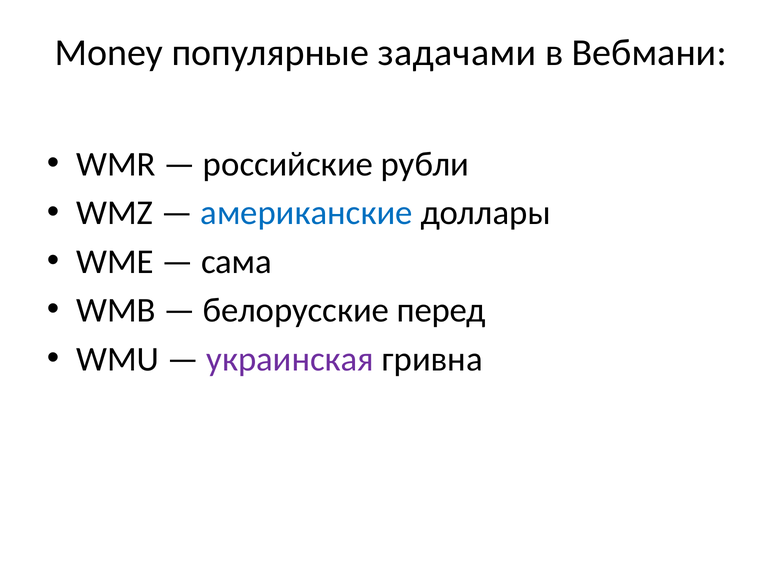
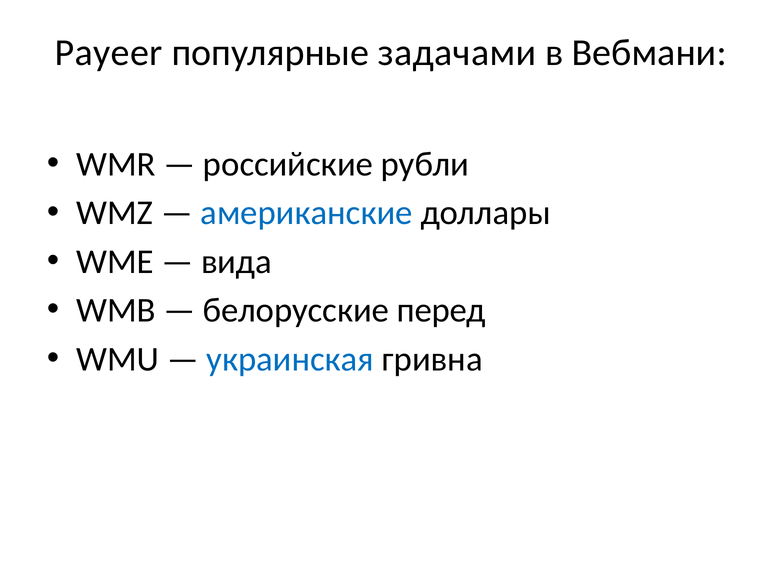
Money: Money -> Payeer (109, 53)
сама: сама -> вида (236, 261)
украинская colour: purple -> blue (290, 359)
